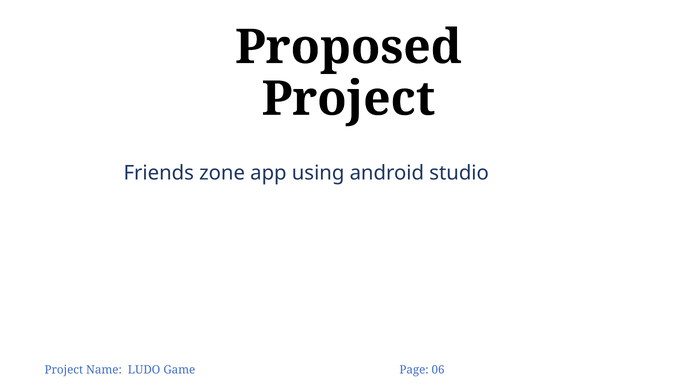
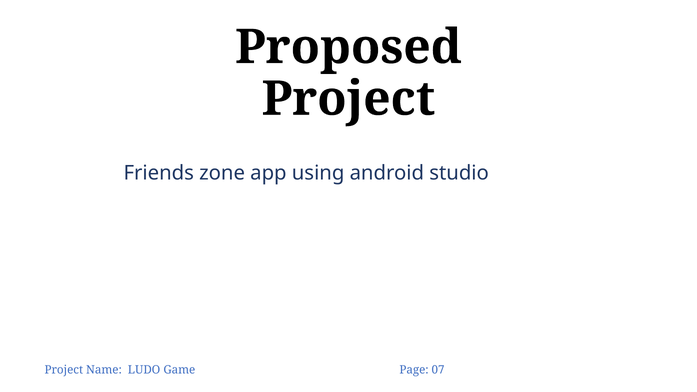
06: 06 -> 07 (438, 370)
